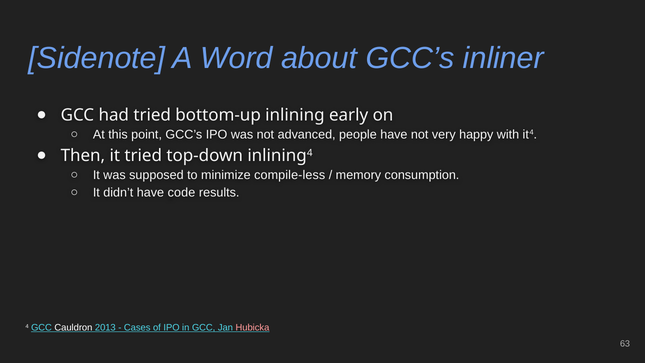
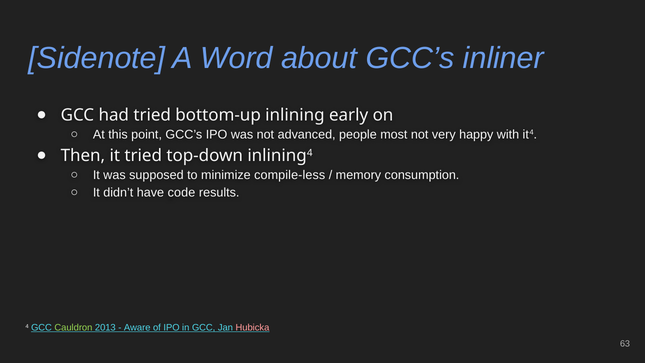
people have: have -> most (394, 135)
Cauldron colour: white -> light green (73, 328)
Cases: Cases -> Aware (137, 328)
